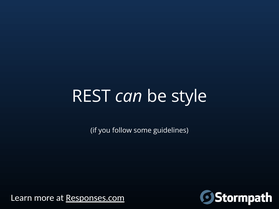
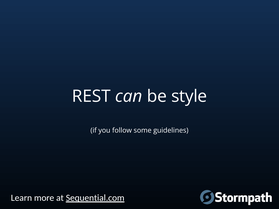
Responses.com: Responses.com -> Sequential.com (95, 198)
